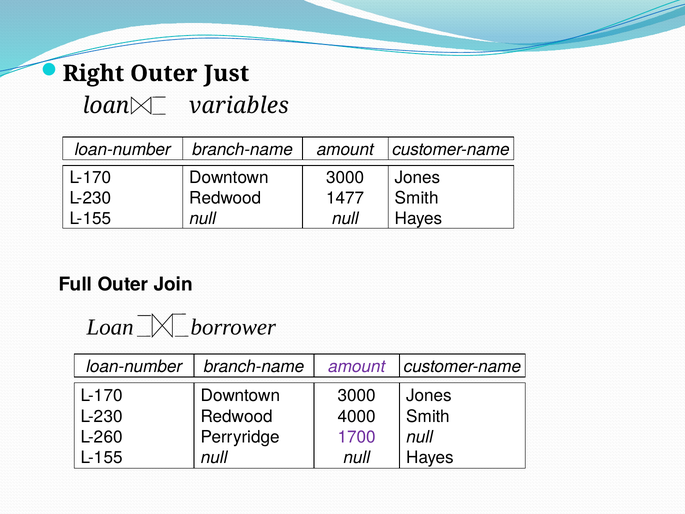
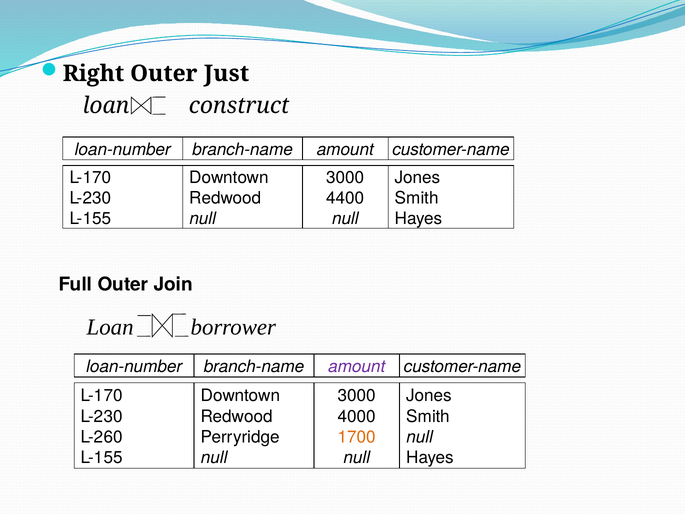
variables: variables -> construct (239, 105)
1477: 1477 -> 4400 (345, 198)
1700 colour: purple -> orange (357, 437)
